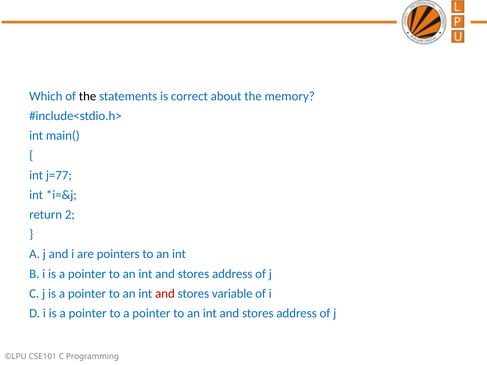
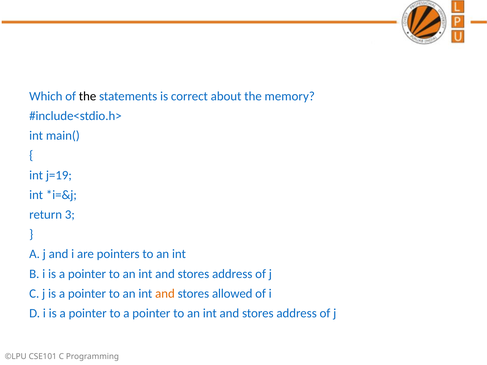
j=77: j=77 -> j=19 (59, 175)
2: 2 -> 3 (70, 215)
and colour: red -> orange (165, 294)
variable: variable -> allowed (232, 294)
